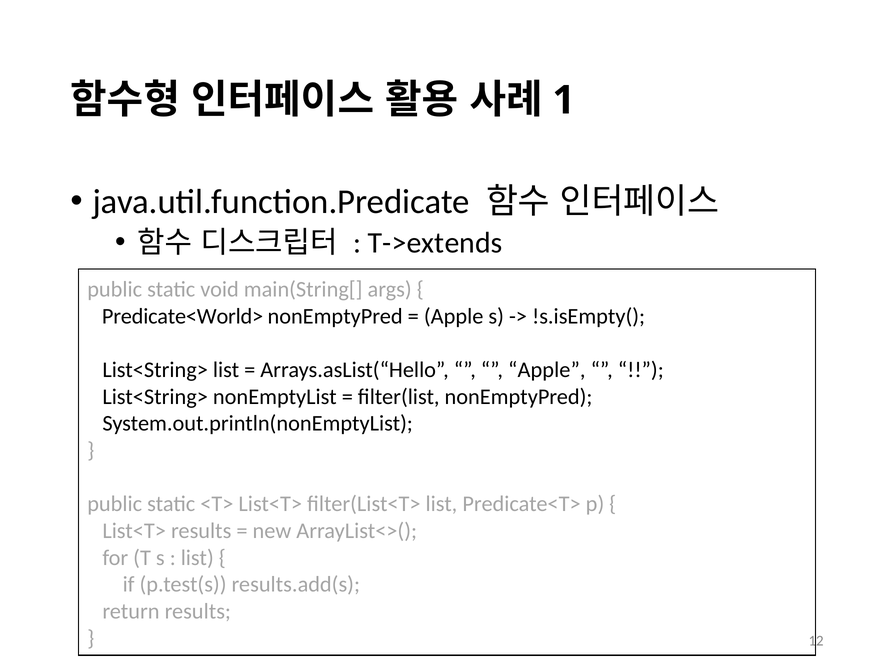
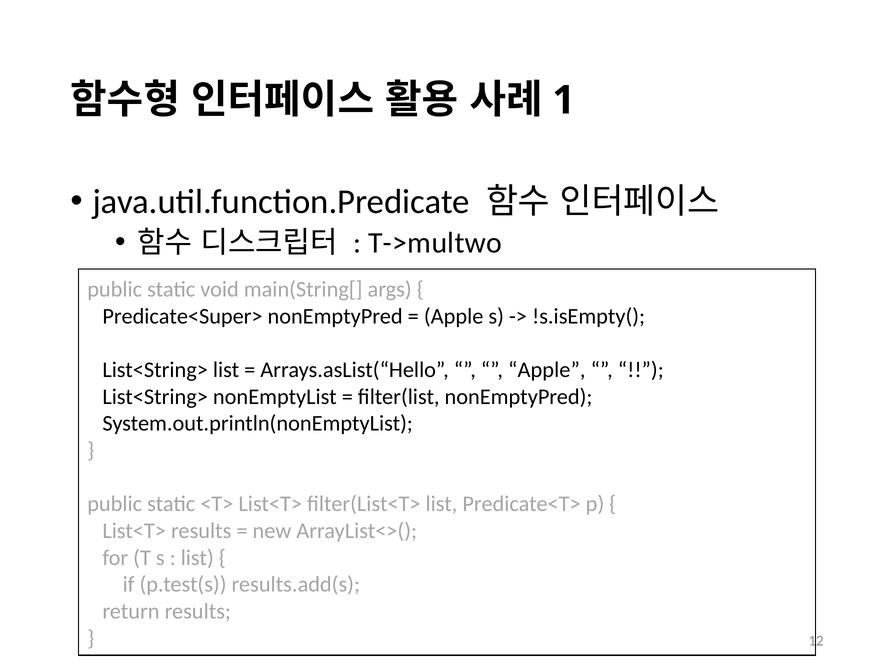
T->extends: T->extends -> T->multwo (435, 243)
Predicate<World>: Predicate<World> -> Predicate<Super> (182, 316)
